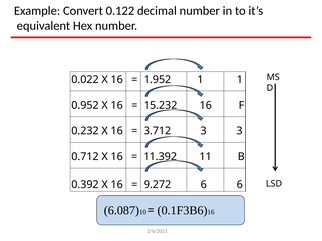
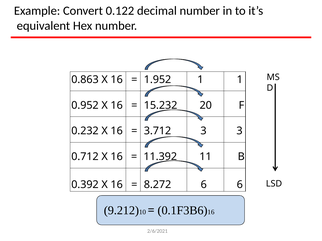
0.022: 0.022 -> 0.863 (85, 80)
16: 16 -> 20 (206, 105)
9.272: 9.272 -> 8.272 (158, 185)
6.087: 6.087 -> 9.212 (121, 211)
